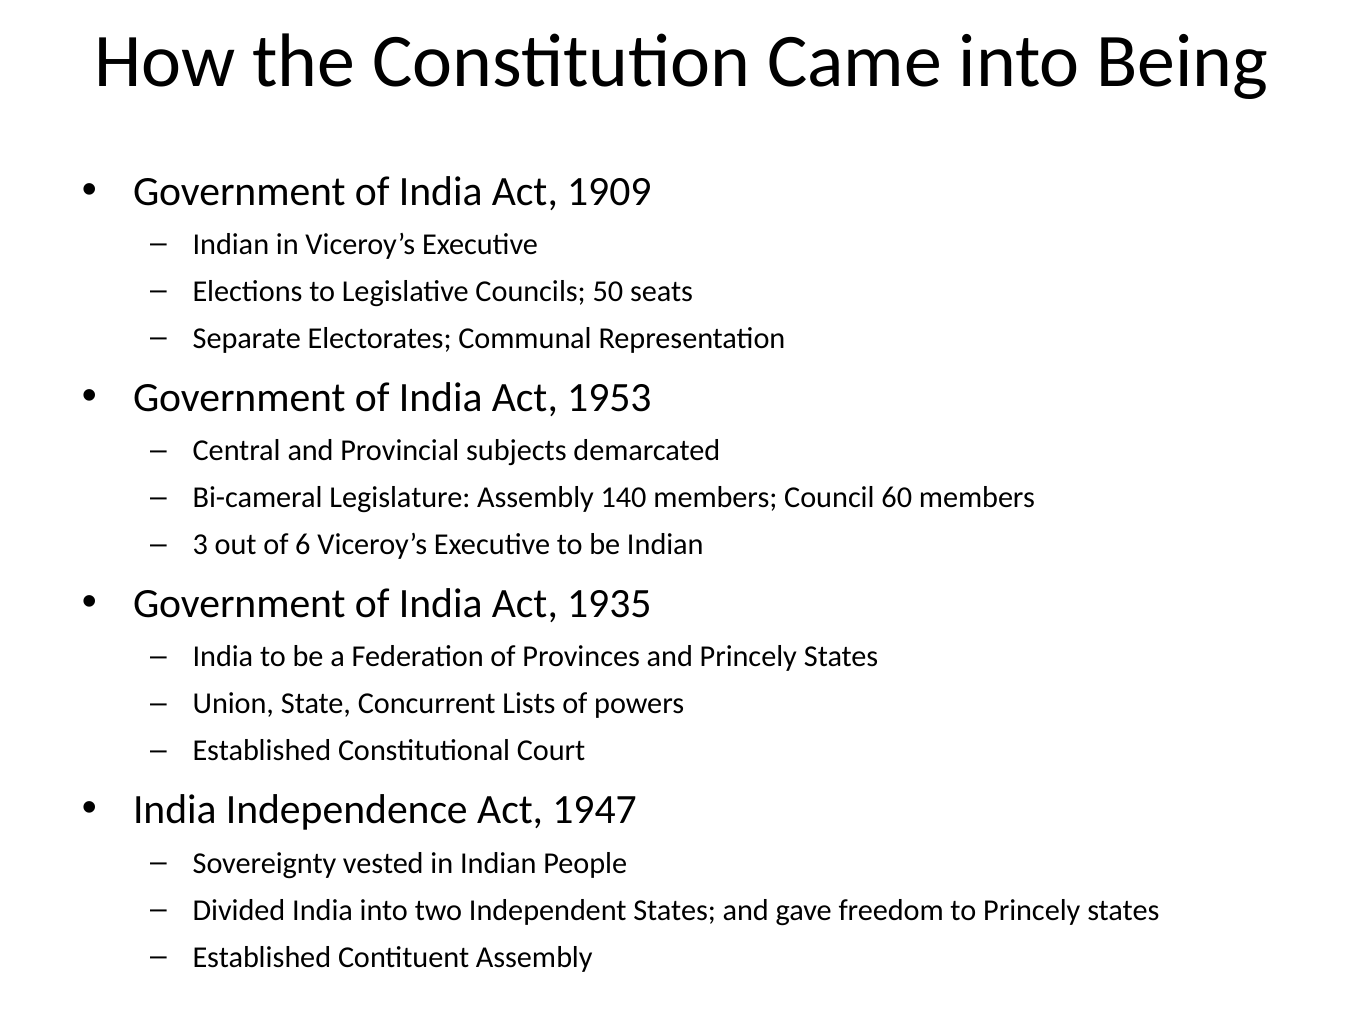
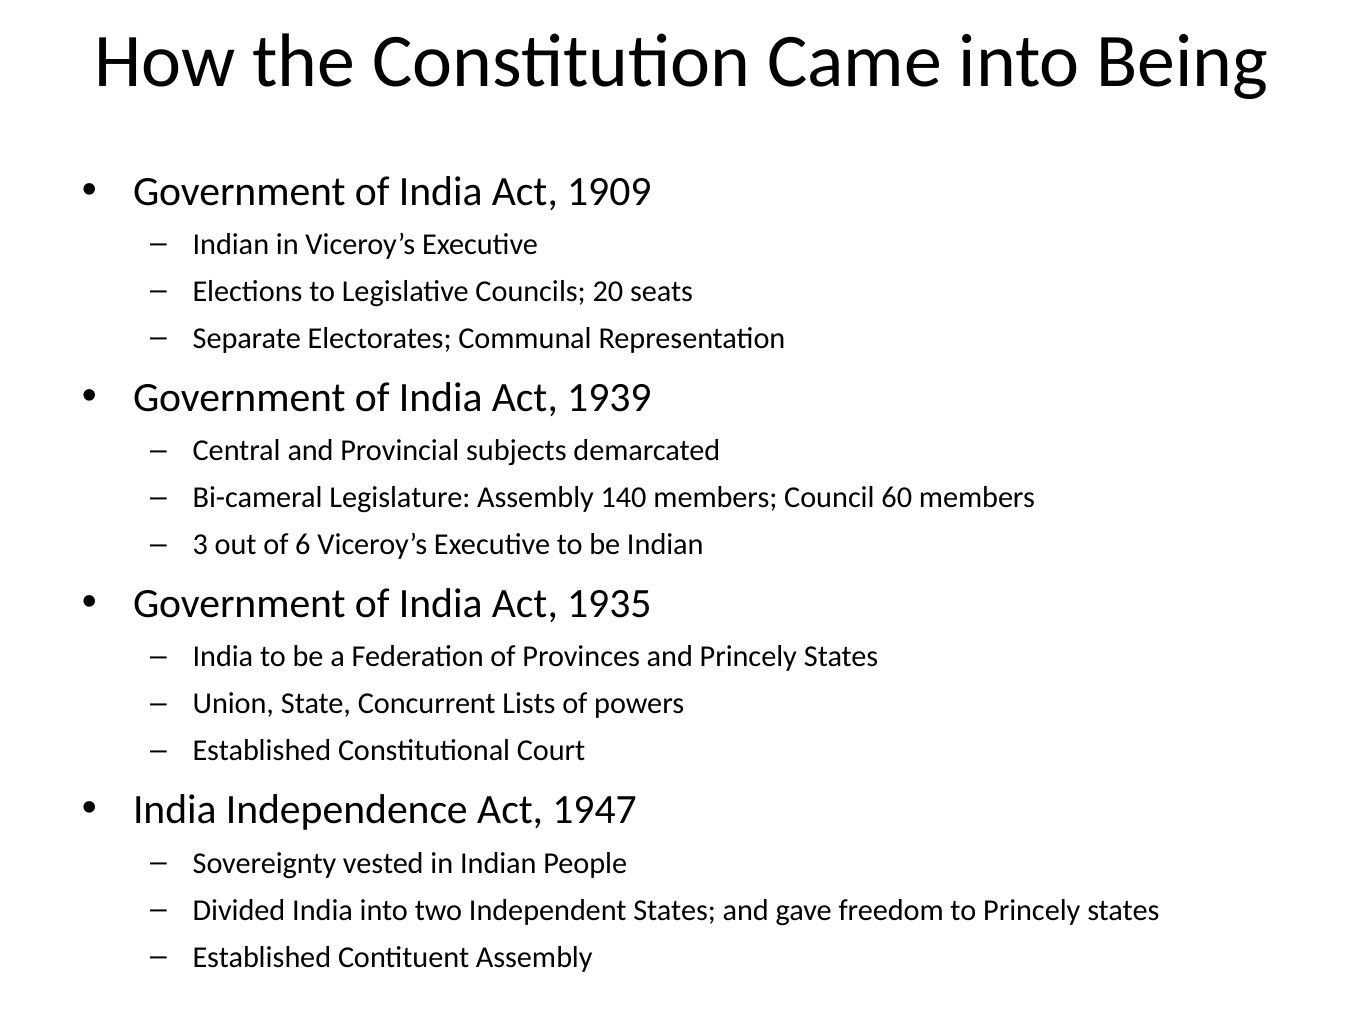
50: 50 -> 20 (608, 292)
1953: 1953 -> 1939 (609, 398)
